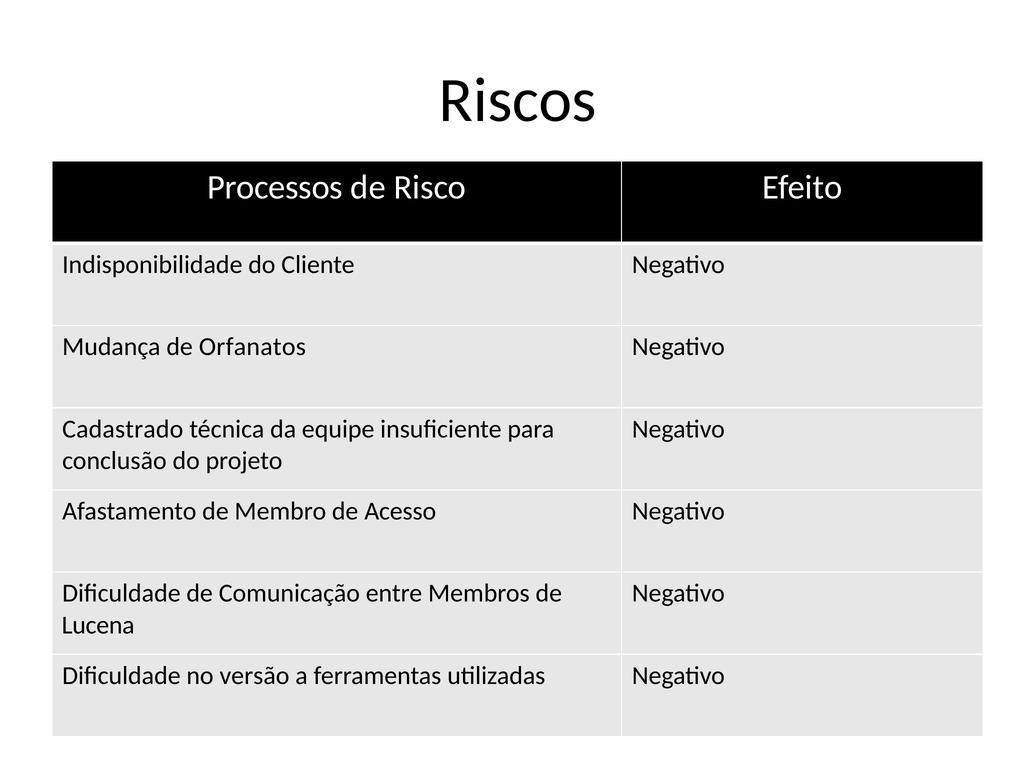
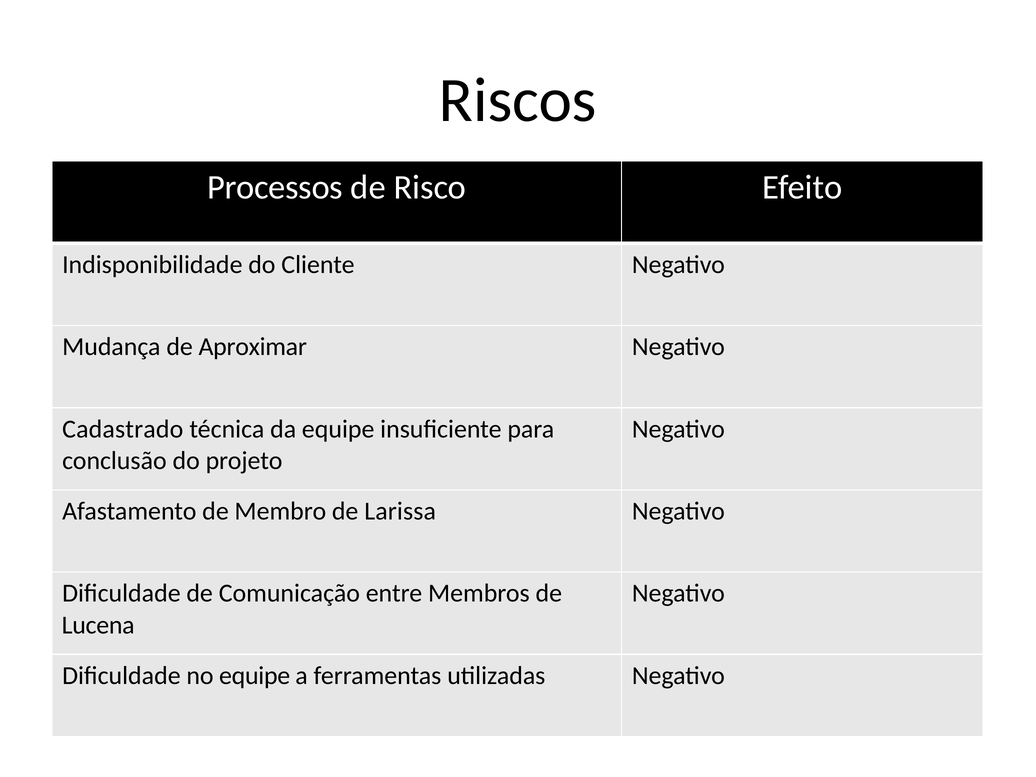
Orfanatos: Orfanatos -> Aproximar (253, 347)
Acesso: Acesso -> Larissa (400, 511)
no versão: versão -> equipe (255, 676)
